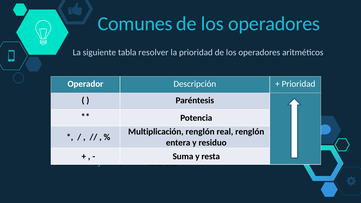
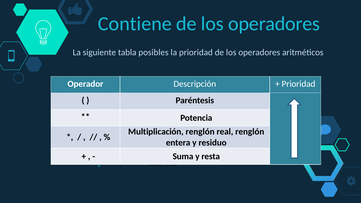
Comunes: Comunes -> Contiene (135, 24)
resolver: resolver -> posibles (153, 52)
